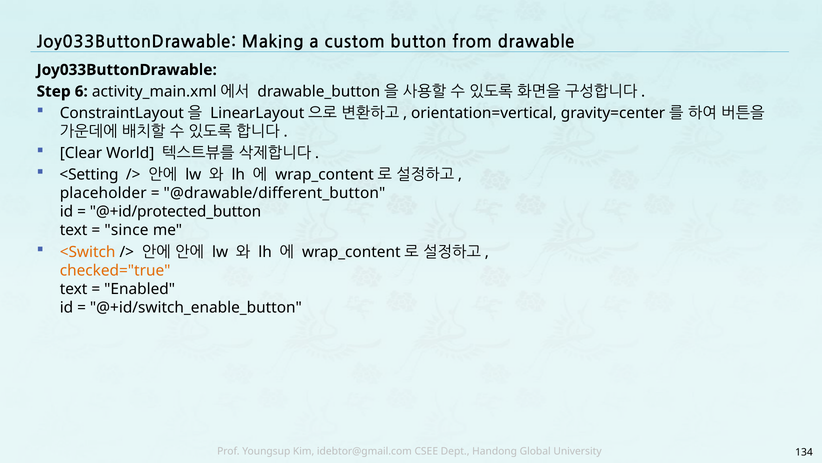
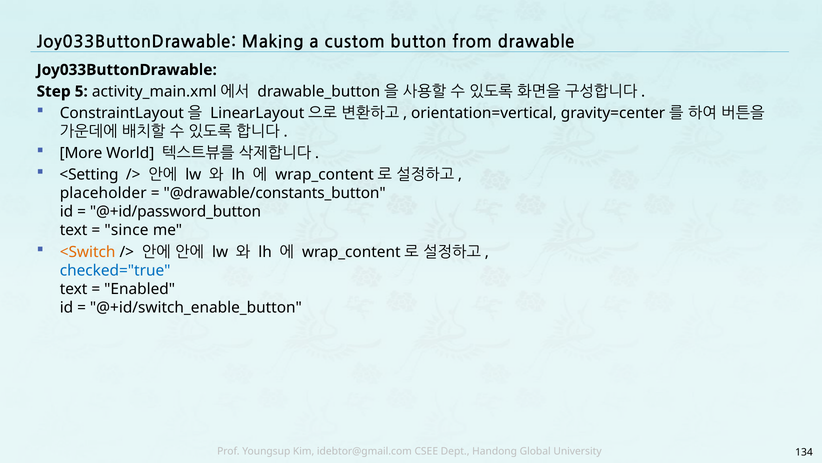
6: 6 -> 5 (81, 91)
Clear: Clear -> More (81, 153)
@drawable/different_button: @drawable/different_button -> @drawable/constants_button (275, 193)
@+id/protected_button: @+id/protected_button -> @+id/password_button (176, 212)
checked="true colour: orange -> blue (115, 270)
